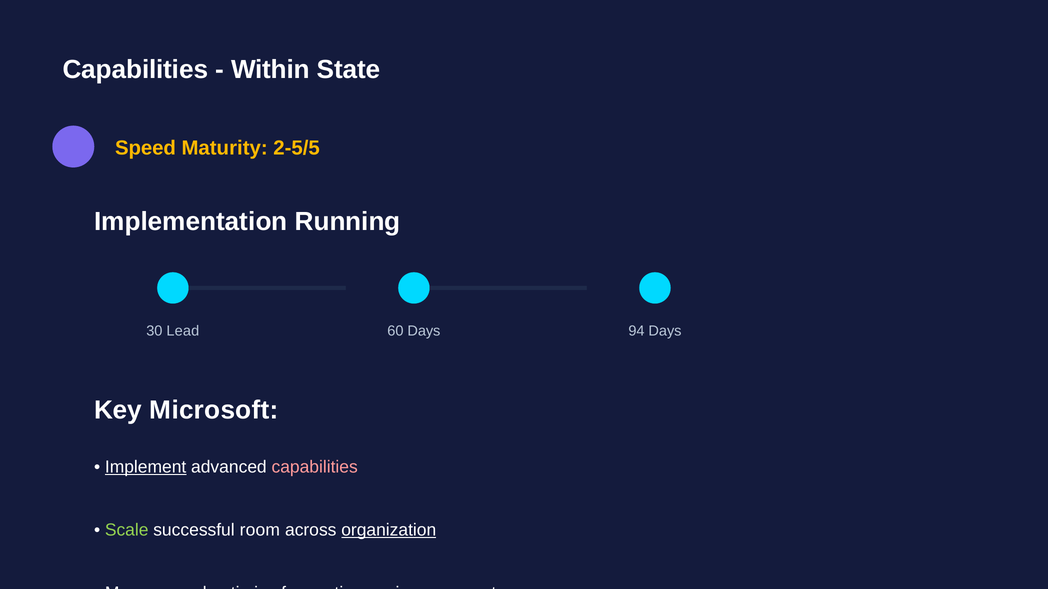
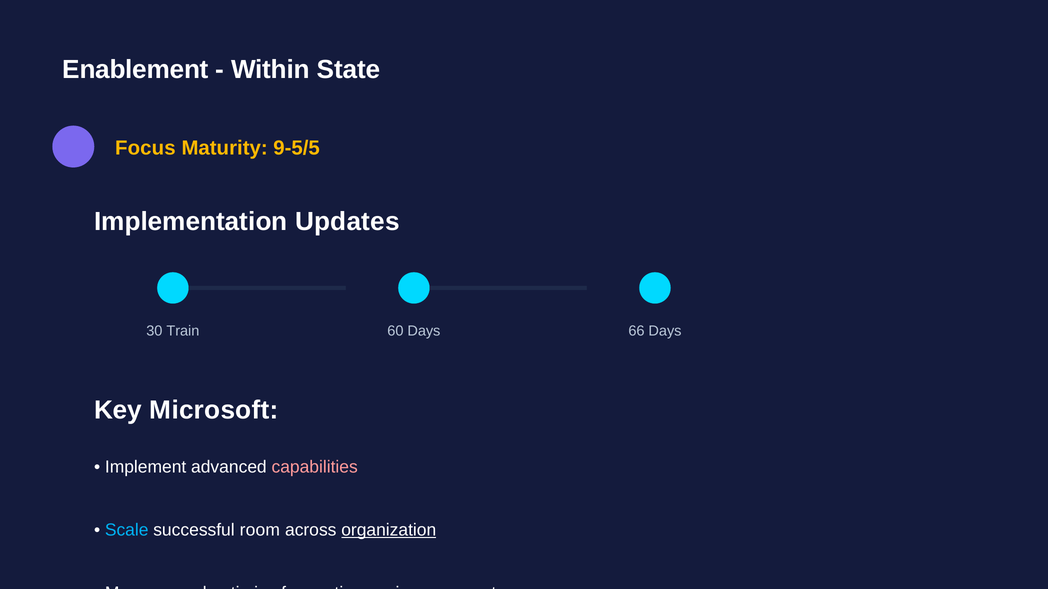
Capabilities: Capabilities -> Enablement (135, 70)
Speed: Speed -> Focus (145, 148)
2-5/5: 2-5/5 -> 9-5/5 (297, 148)
Running: Running -> Updates (347, 222)
Lead: Lead -> Train (183, 331)
94: 94 -> 66 (636, 331)
Implement underline: present -> none (146, 468)
Scale colour: light green -> light blue (127, 530)
